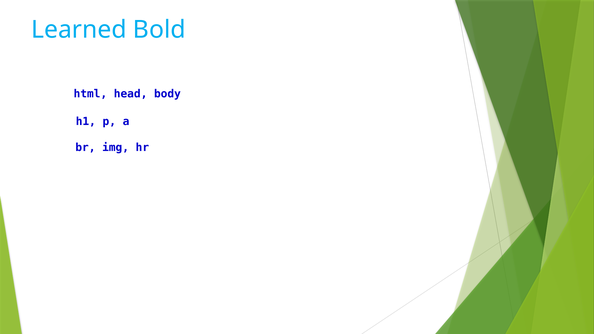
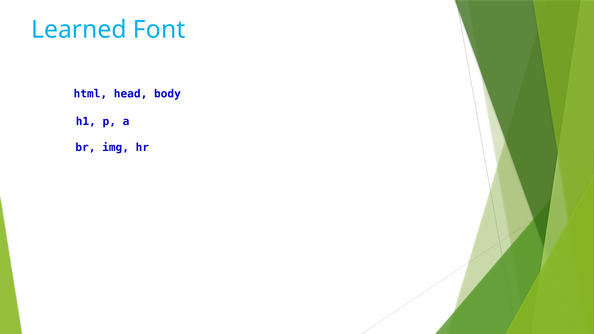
Bold: Bold -> Font (159, 30)
